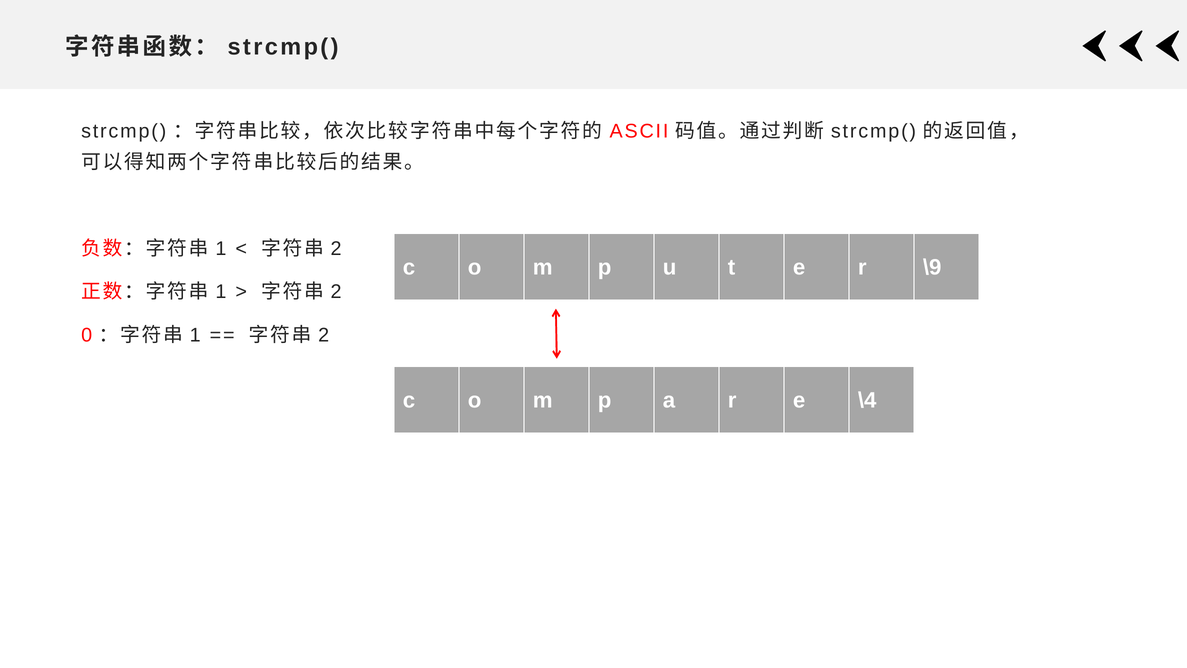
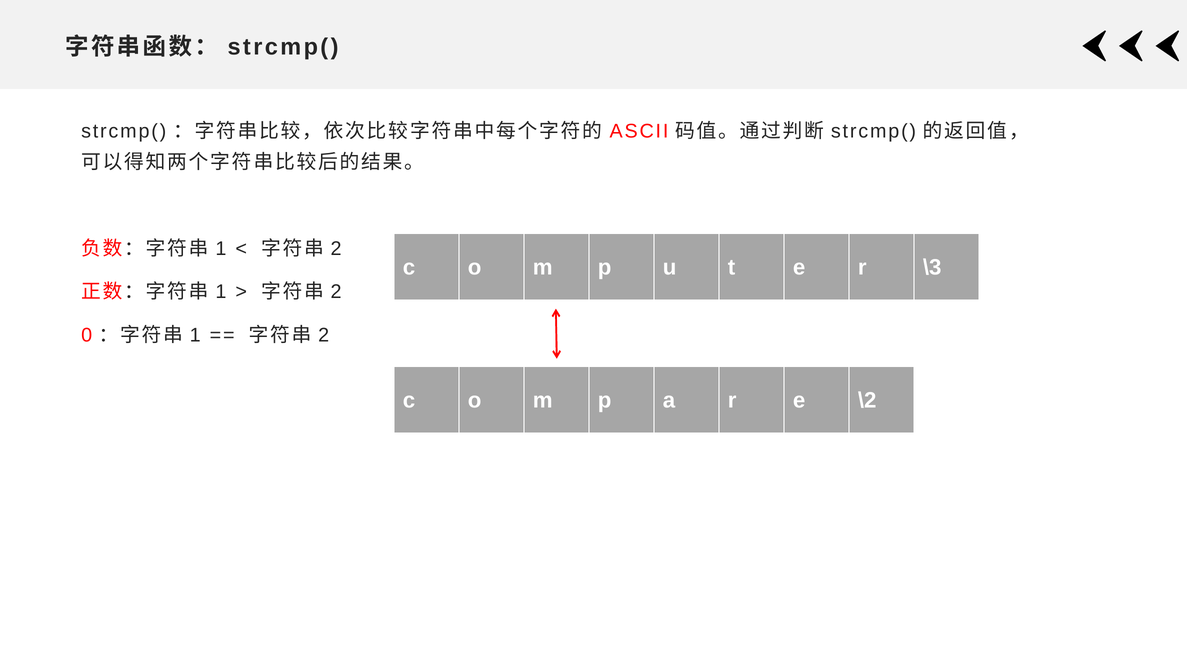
\9: \9 -> \3 (932, 267)
\4: \4 -> \2 (867, 400)
